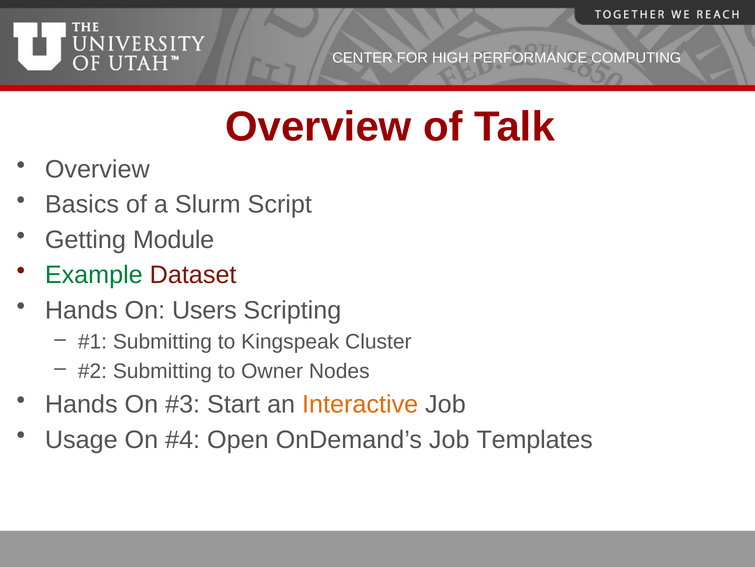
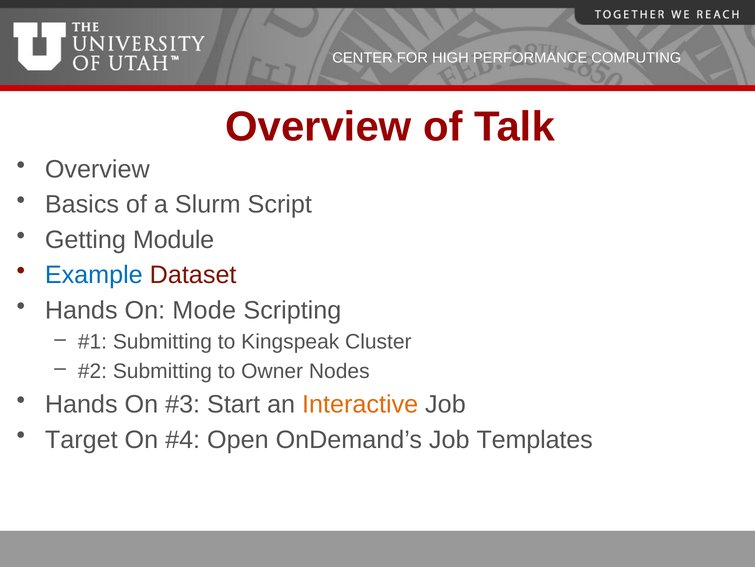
Example colour: green -> blue (94, 275)
Users: Users -> Mode (204, 310)
Usage: Usage -> Target (81, 439)
